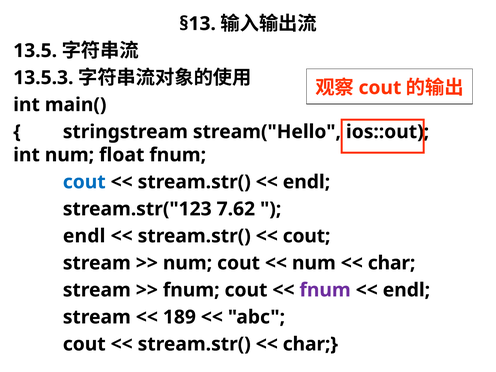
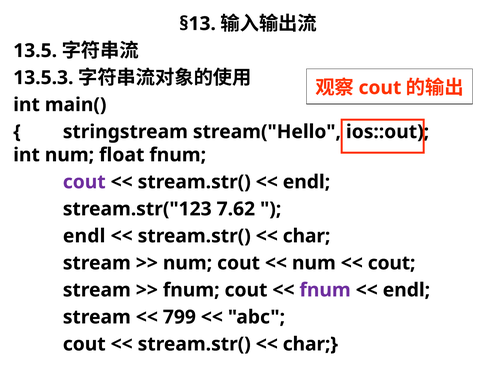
cout colour: blue -> purple (84, 182)
cout: cout -> char (307, 236)
char: char -> cout (392, 263)
189: 189 -> 799 (179, 317)
